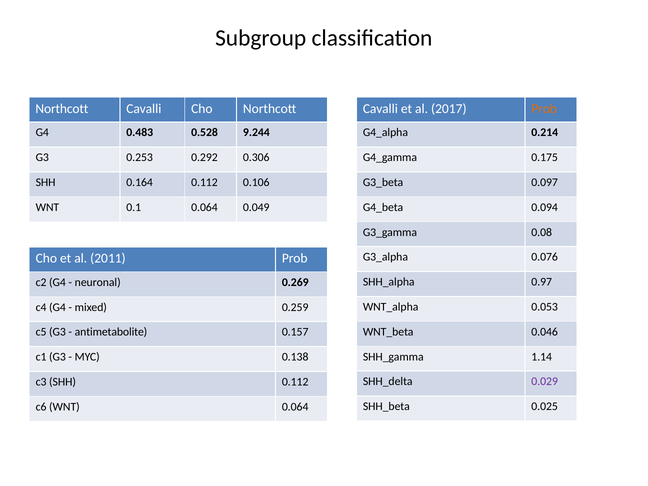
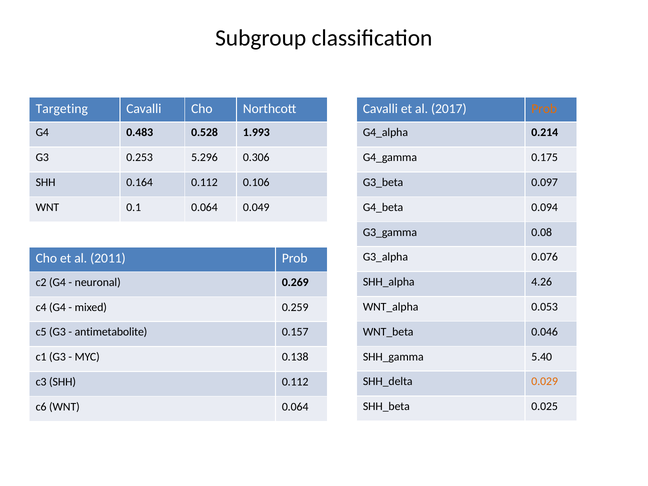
Northcott: Northcott -> Targeting (62, 109)
9.244: 9.244 -> 1.993 (256, 133)
0.292: 0.292 -> 5.296 (204, 157)
0.97: 0.97 -> 4.26 (542, 282)
1.14: 1.14 -> 5.40 (542, 357)
0.029 colour: purple -> orange (545, 382)
